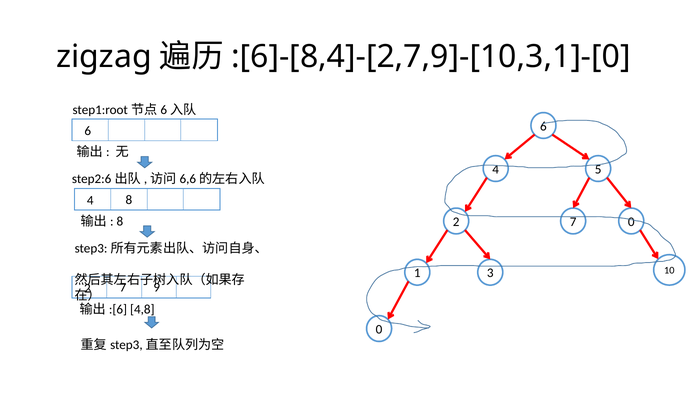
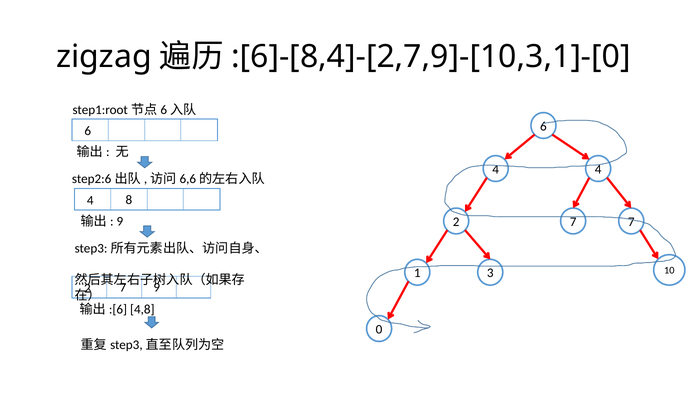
4 5: 5 -> 4 (598, 170)
8: 8 -> 9 (120, 221)
7 0: 0 -> 7 (631, 222)
